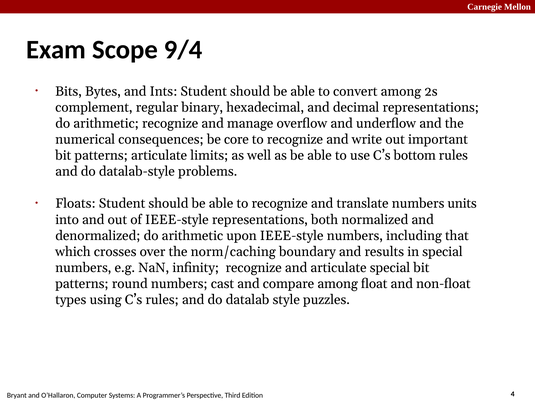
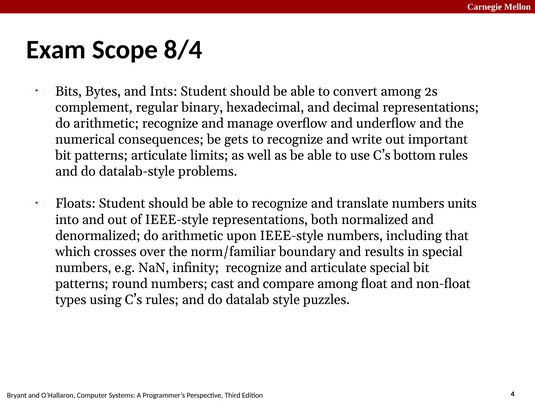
9/4: 9/4 -> 8/4 (183, 50)
core: core -> gets (236, 139)
norm/caching: norm/caching -> norm/familiar (233, 252)
